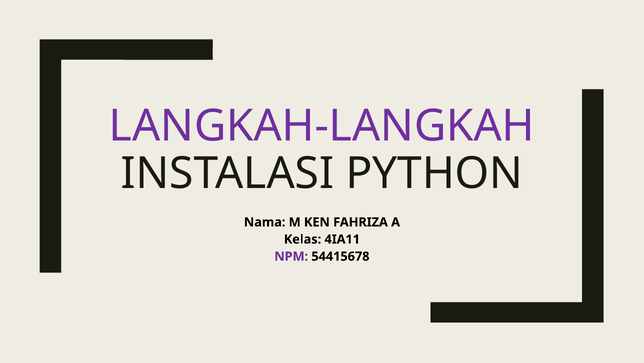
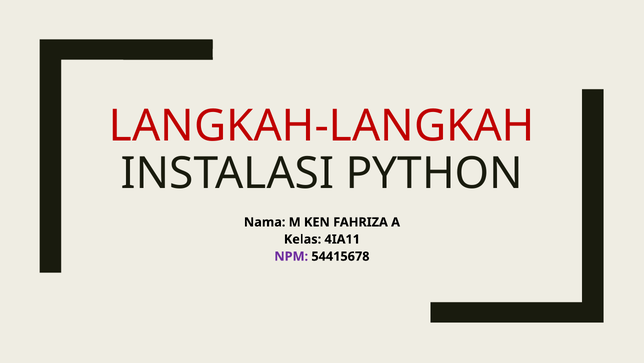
LANGKAH-LANGKAH colour: purple -> red (322, 126)
